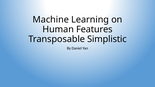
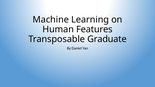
Simplistic: Simplistic -> Graduate (107, 39)
